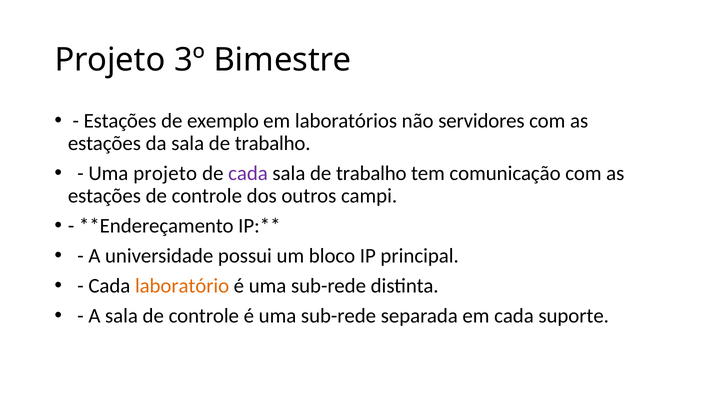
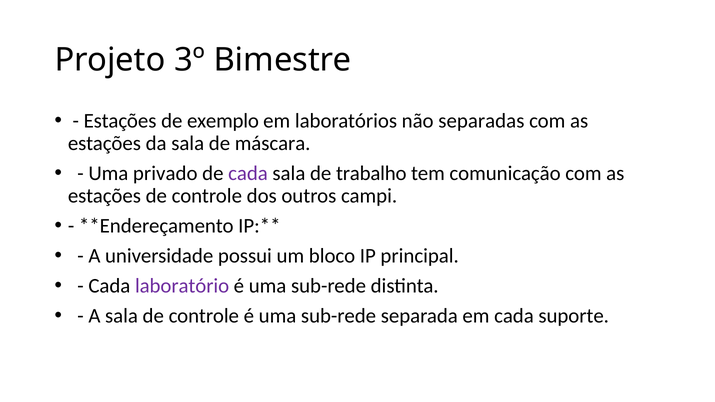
servidores: servidores -> separadas (481, 121)
da sala de trabalho: trabalho -> máscara (273, 143)
Uma projeto: projeto -> privado (165, 173)
laboratório colour: orange -> purple (182, 286)
